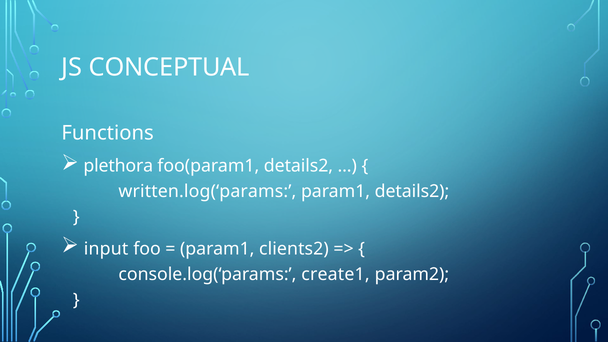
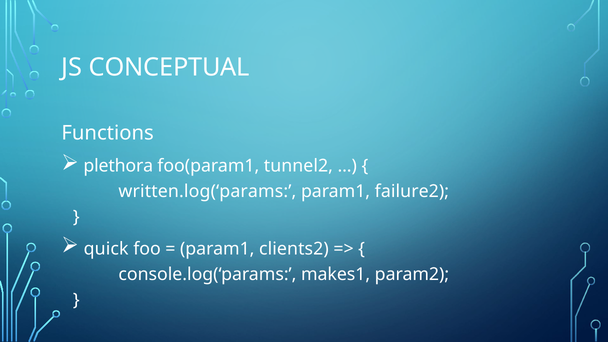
foo(param1 details2: details2 -> tunnel2 (298, 166)
param1 details2: details2 -> failure2 (412, 192)
input: input -> quick (106, 249)
create1: create1 -> makes1 (336, 274)
